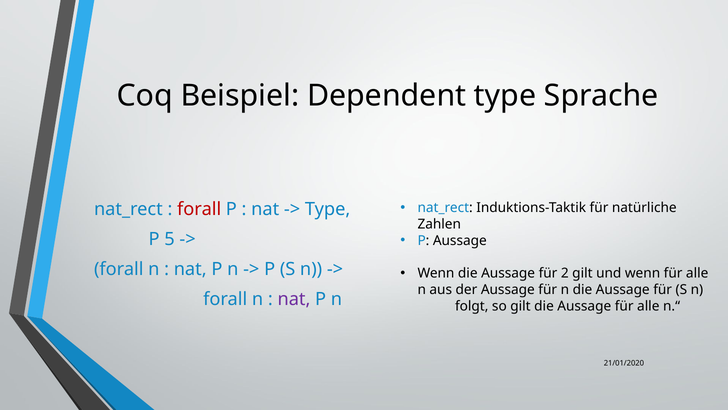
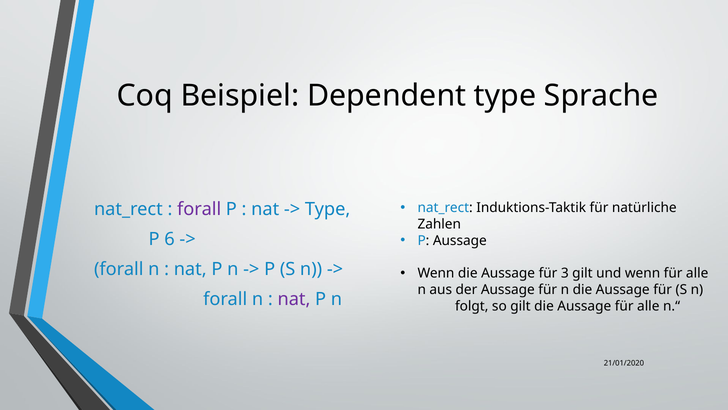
forall colour: red -> purple (199, 209)
5: 5 -> 6 (170, 239)
2: 2 -> 3 (565, 273)
